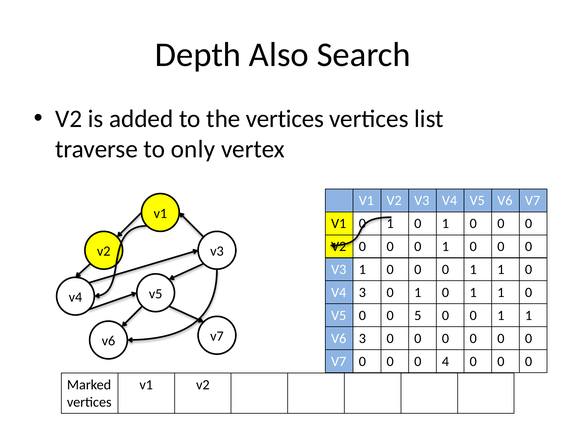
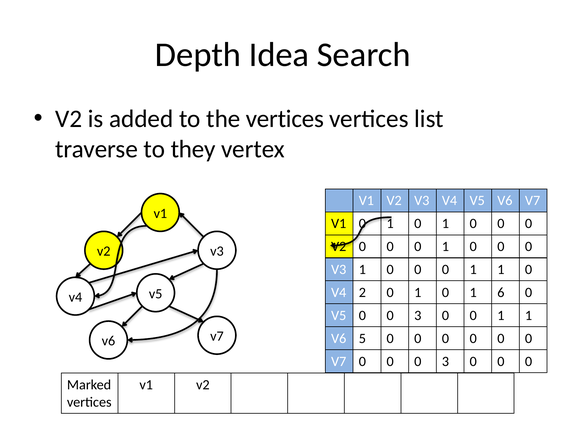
Also: Also -> Idea (279, 55)
only: only -> they (193, 149)
V4 3: 3 -> 2 (362, 292)
1 0 1 1: 1 -> 6 (501, 292)
V5 0 0 5: 5 -> 3 (418, 315)
V6 3: 3 -> 5 (362, 338)
0 0 0 4: 4 -> 3 (445, 361)
